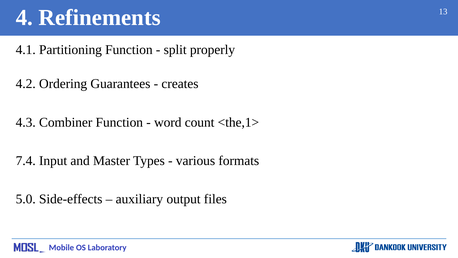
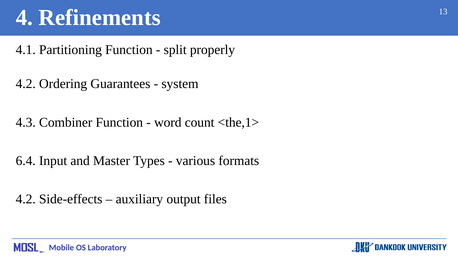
creates: creates -> system (180, 84)
7.4: 7.4 -> 6.4 (26, 161)
5.0: 5.0 -> 4.2 (26, 199)
